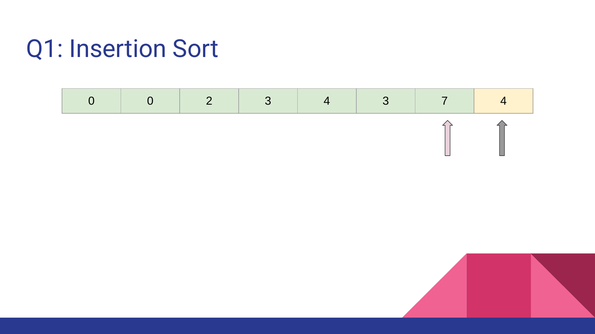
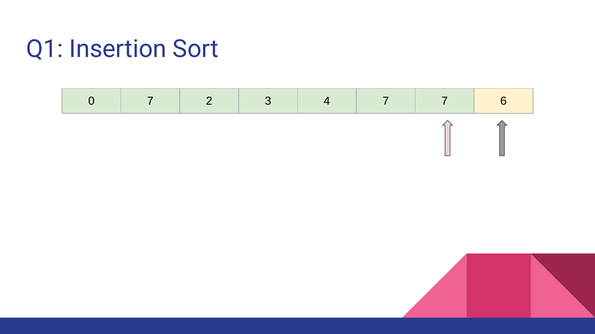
0 0: 0 -> 7 (150, 101)
4 3: 3 -> 7 (386, 101)
7 4: 4 -> 6 (503, 101)
